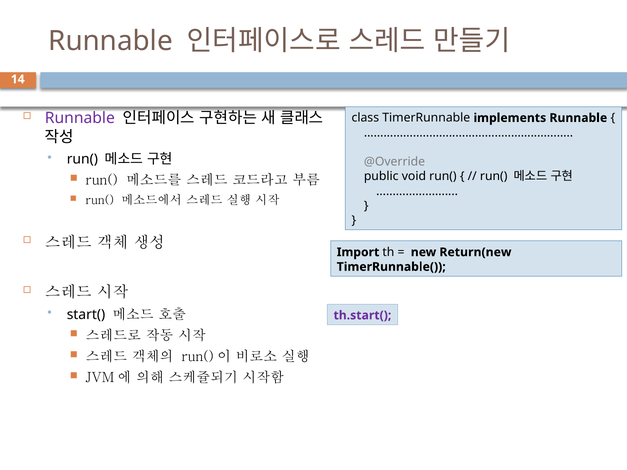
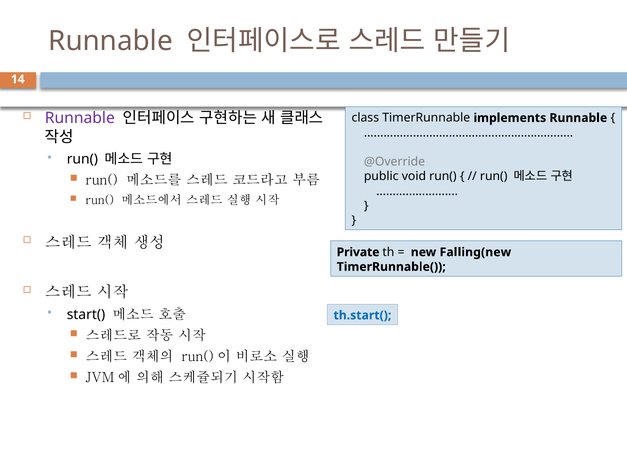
Import: Import -> Private (358, 252)
Return(new: Return(new -> Falling(new (475, 252)
th.start( colour: purple -> blue (362, 315)
